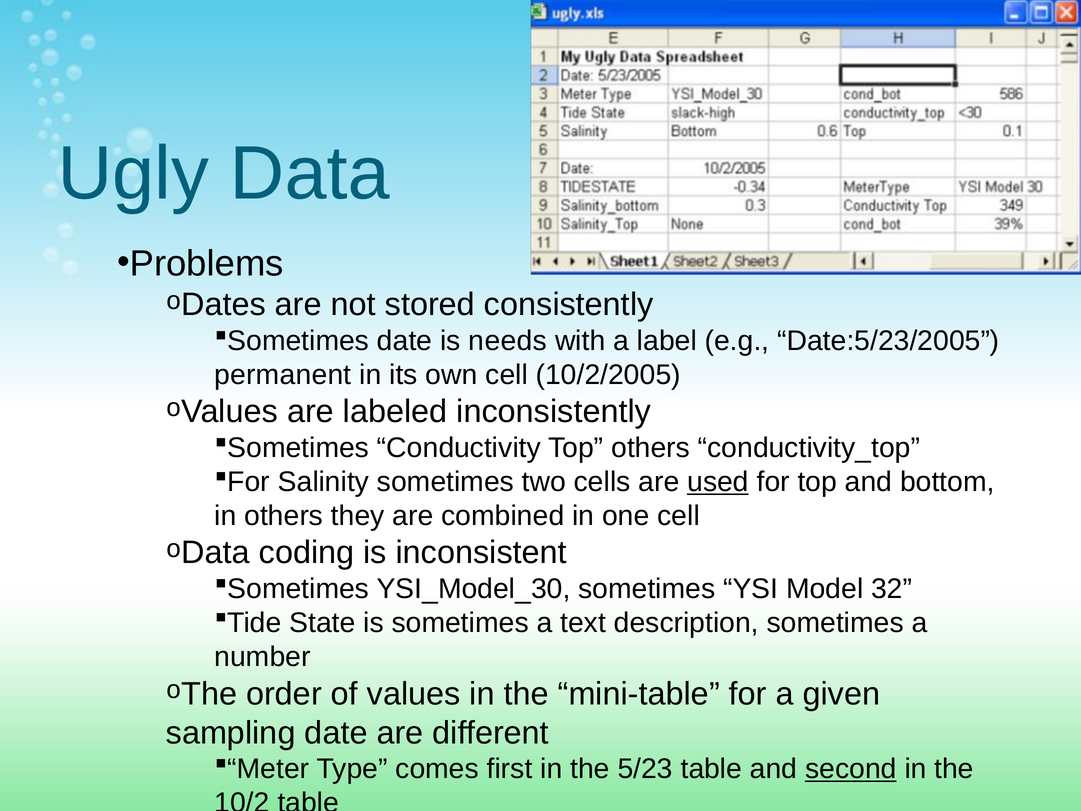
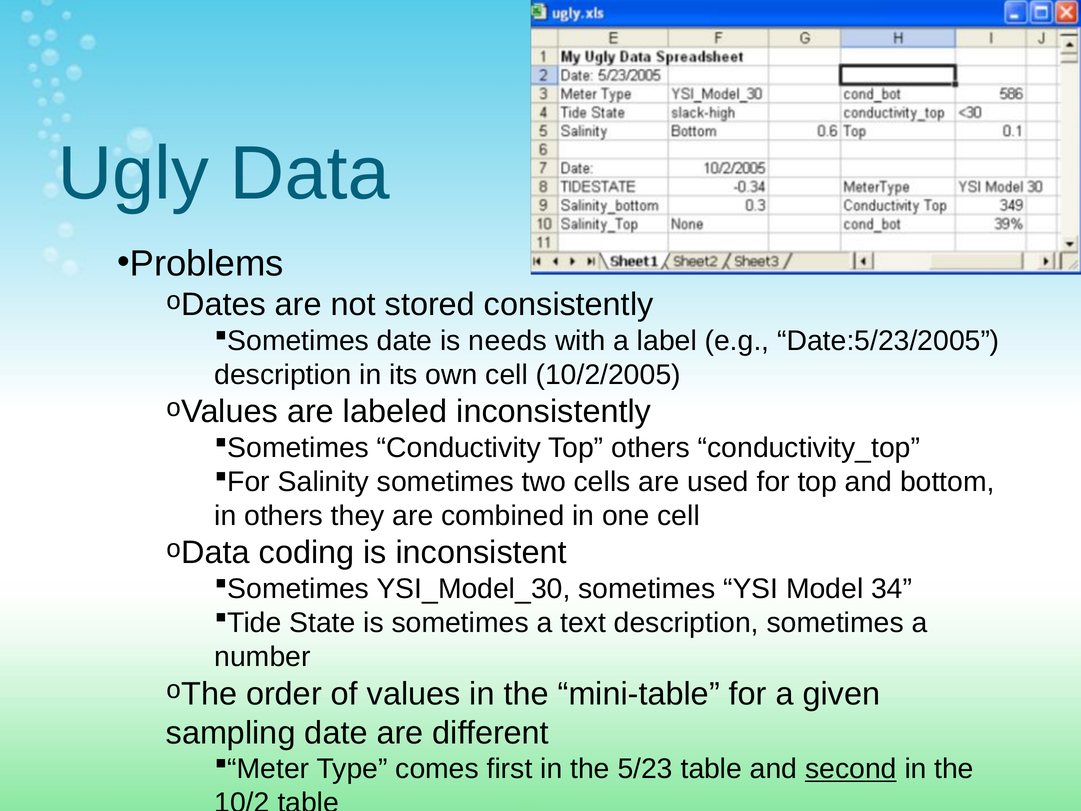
permanent: permanent -> description (283, 375)
used underline: present -> none (718, 482)
32: 32 -> 34 (892, 589)
